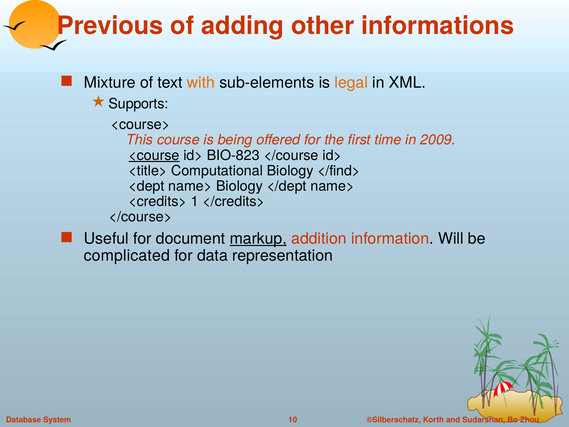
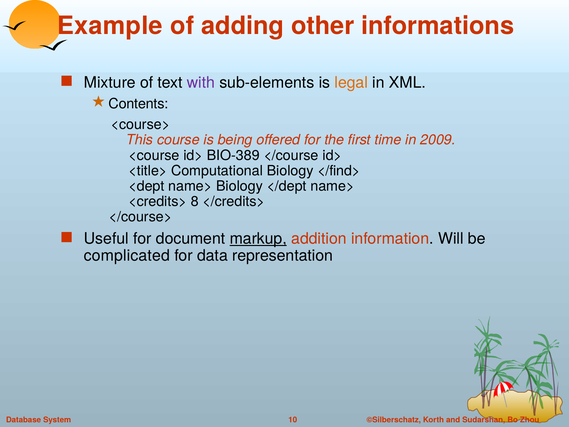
Previous: Previous -> Example (110, 26)
with colour: orange -> purple (201, 82)
Supports: Supports -> Contents (138, 104)
<course underline: present -> none (154, 155)
BIO-823: BIO-823 -> BIO-389 (233, 155)
1: 1 -> 8 (195, 201)
